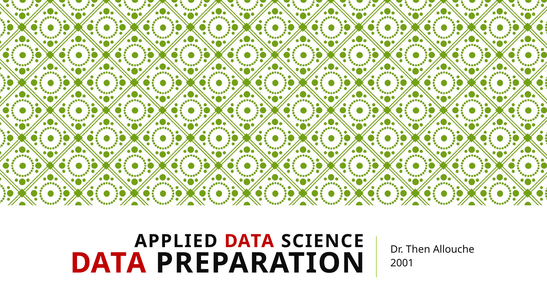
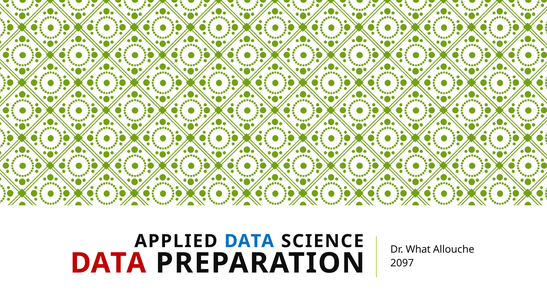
DATA colour: red -> blue (249, 241)
Then: Then -> What (418, 249)
2001: 2001 -> 2097 (402, 263)
